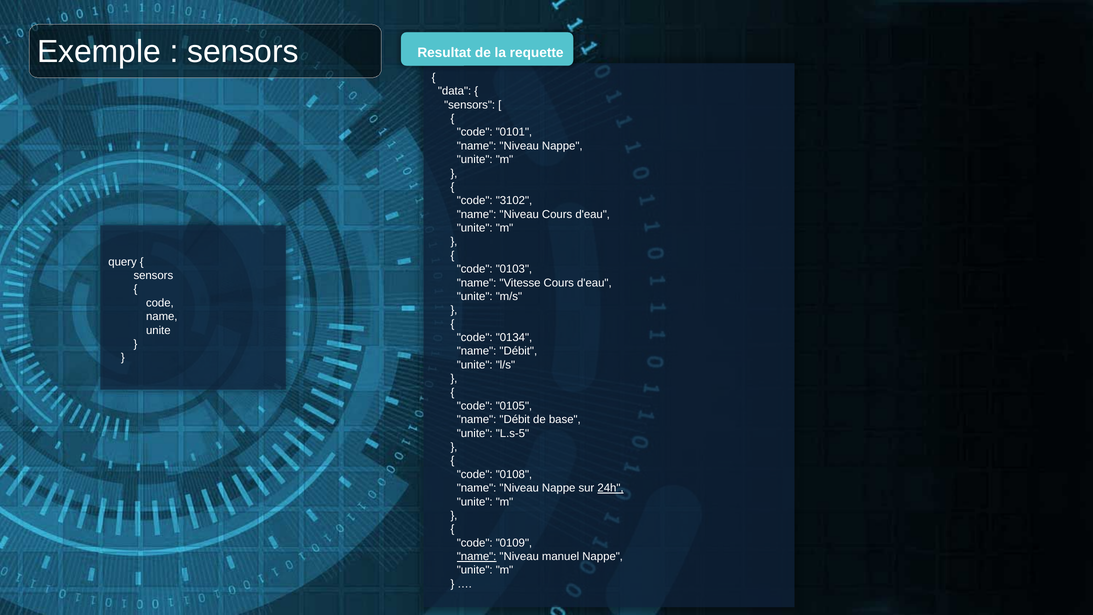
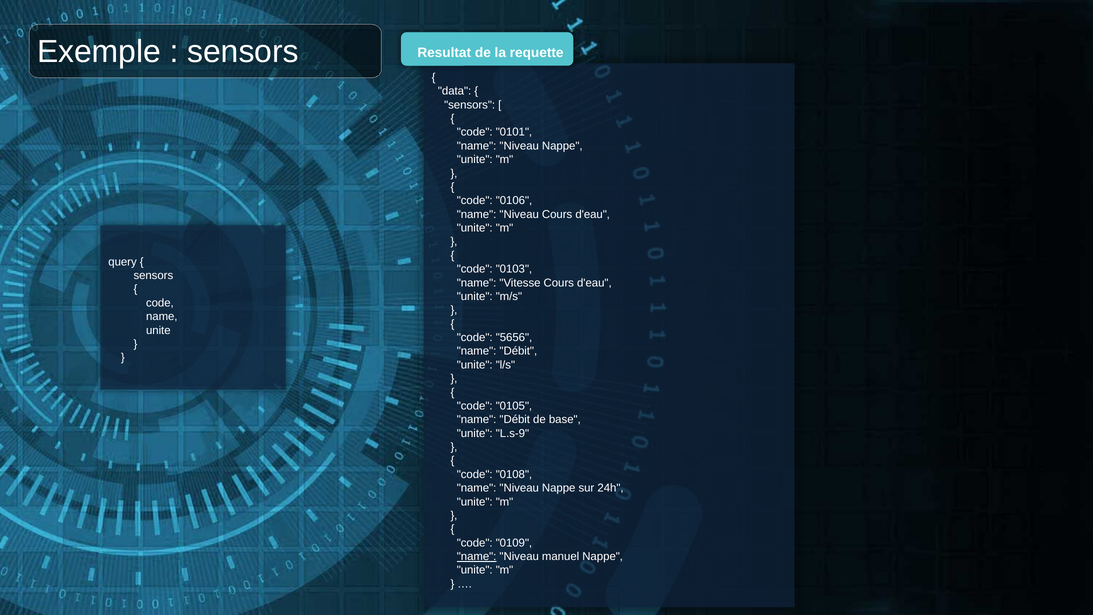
3102: 3102 -> 0106 (514, 201)
0134: 0134 -> 5656 (514, 337)
L.s-5: L.s-5 -> L.s-9 (512, 433)
24h underline: present -> none (611, 488)
